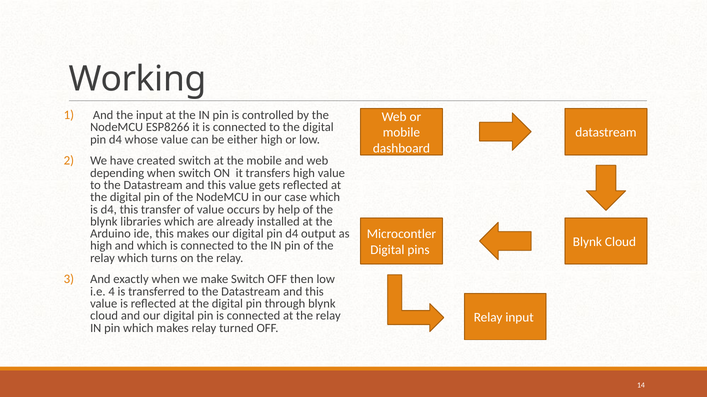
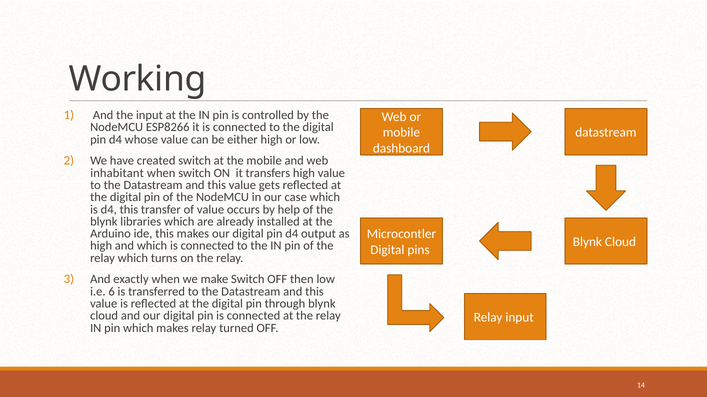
depending: depending -> inhabitant (117, 173)
4: 4 -> 6 (112, 292)
